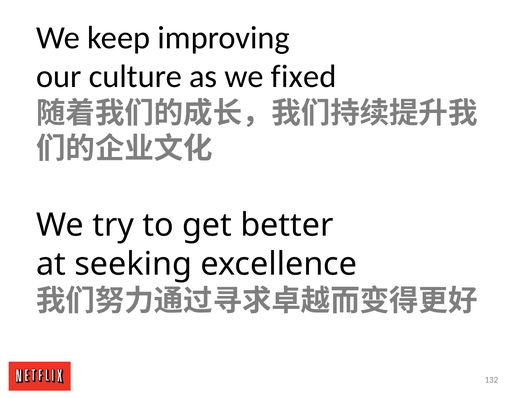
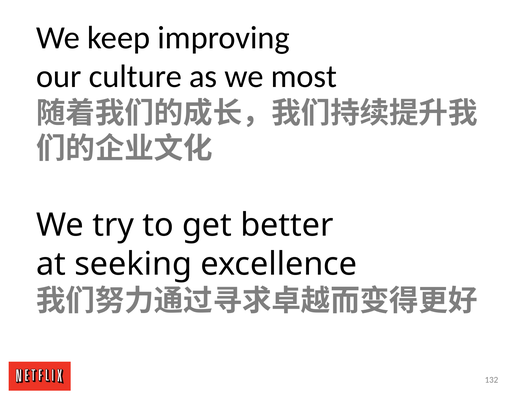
fixed: fixed -> most (304, 76)
